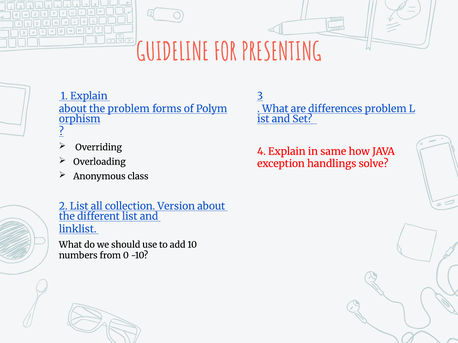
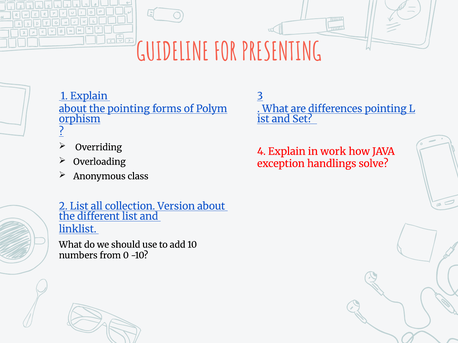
the problem: problem -> pointing (129, 109)
differences problem: problem -> pointing (386, 109)
same: same -> work (333, 152)
